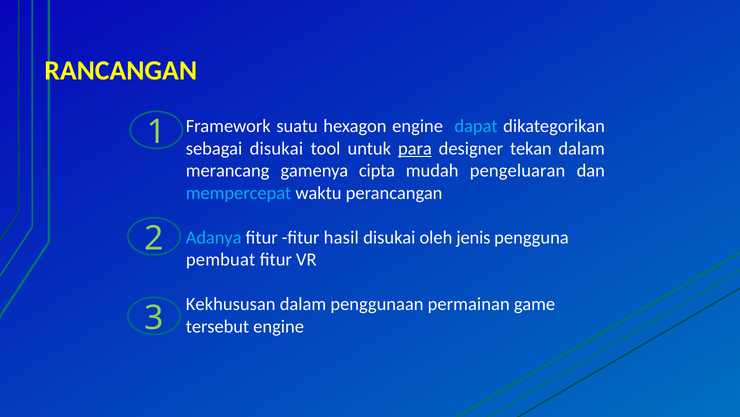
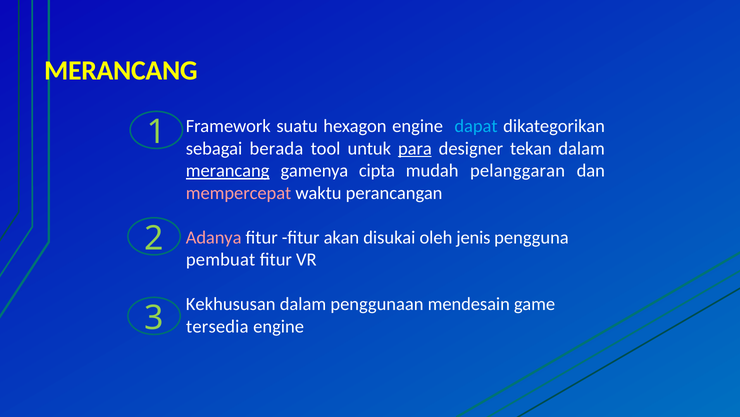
RANCANGAN: RANCANGAN -> MERANCANG (121, 71)
sebagai disukai: disukai -> berada (276, 148)
merancang underline: none -> present (228, 171)
pengeluaran: pengeluaran -> pelanggaran (518, 171)
mempercepat colour: light blue -> pink (239, 193)
Adanya colour: light blue -> pink (214, 237)
hasil: hasil -> akan (341, 237)
permainan: permainan -> mendesain (469, 304)
tersebut: tersebut -> tersedia (217, 326)
